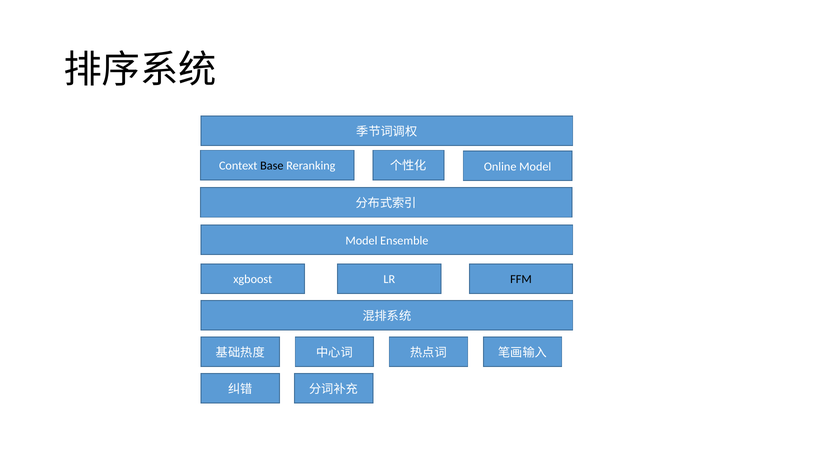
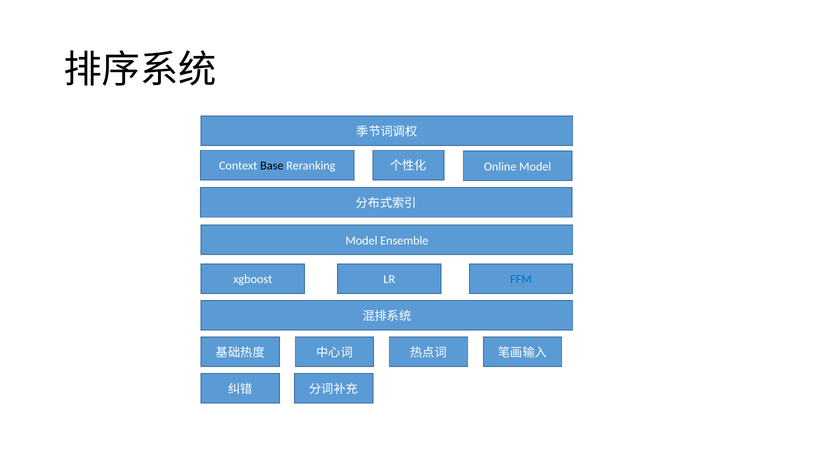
FFM colour: black -> blue (521, 280)
